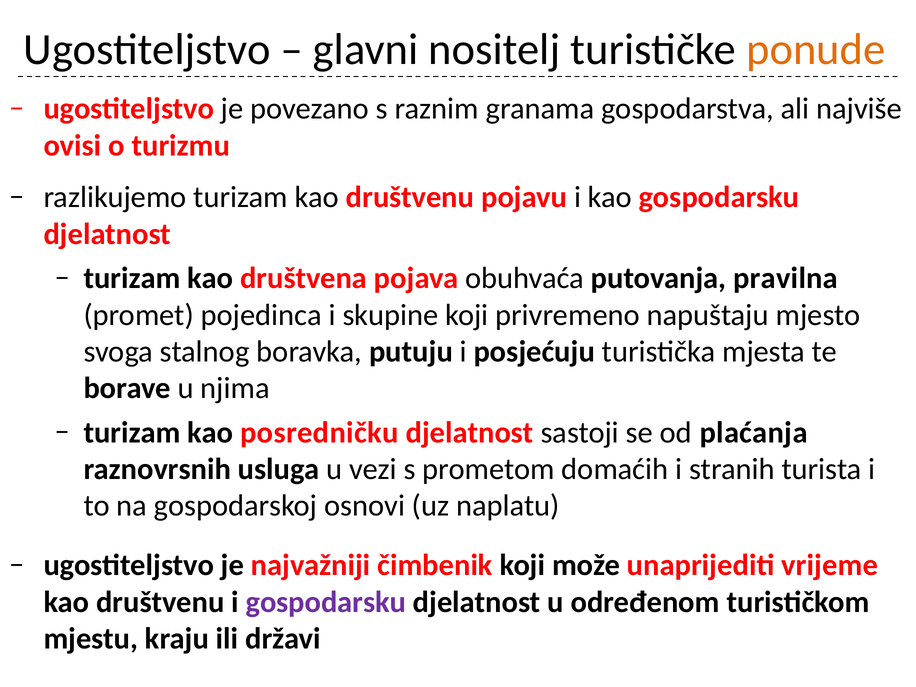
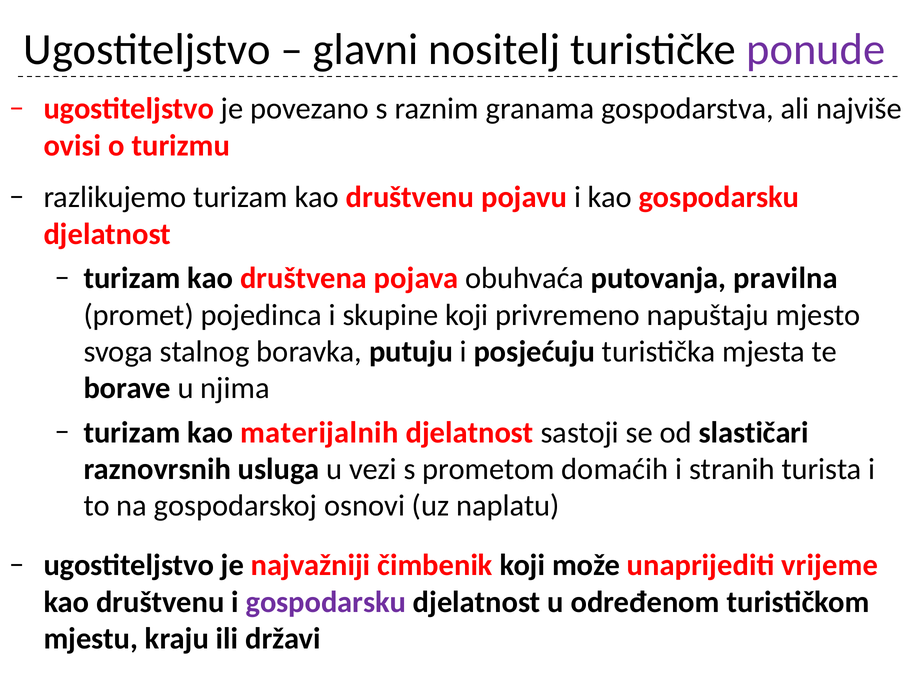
ponude colour: orange -> purple (816, 50)
posredničku: posredničku -> materijalnih (319, 433)
plaćanja: plaćanja -> slastičari (754, 433)
